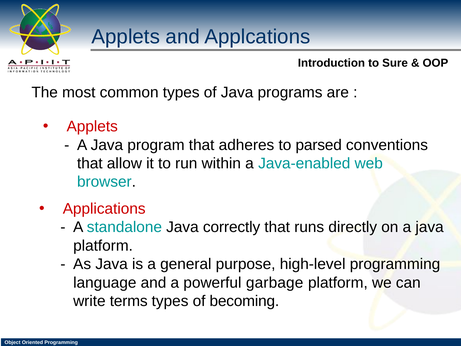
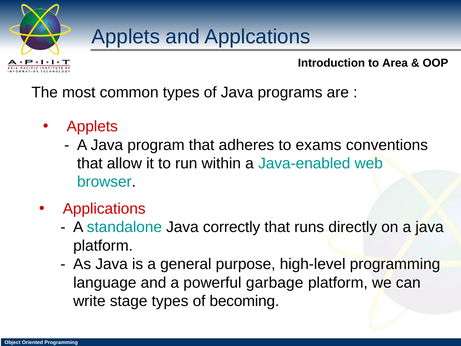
Sure: Sure -> Area (395, 63)
parsed: parsed -> exams (319, 145)
terms: terms -> stage (129, 301)
